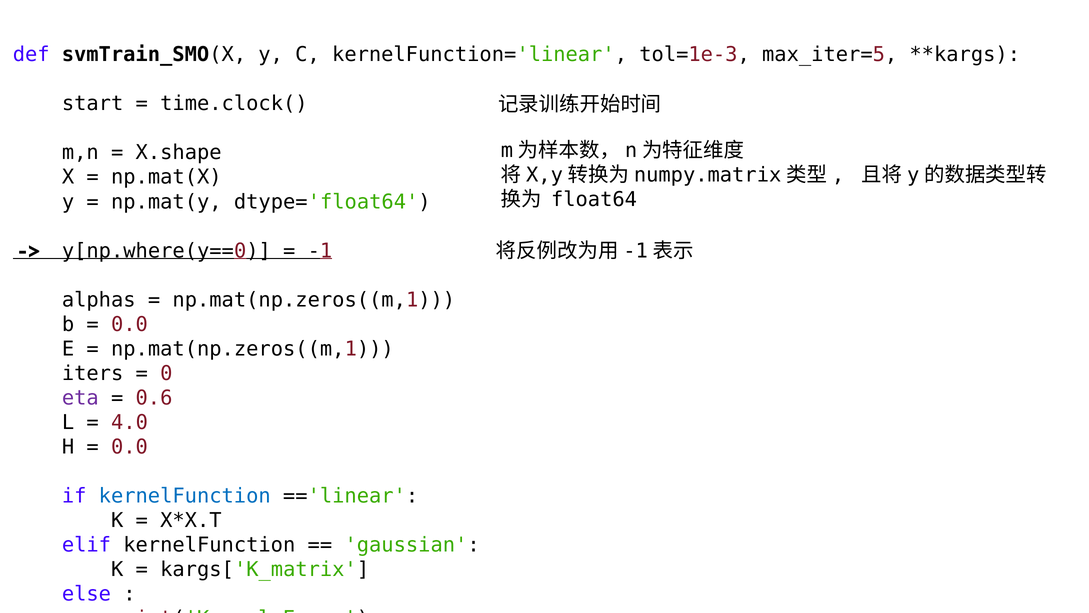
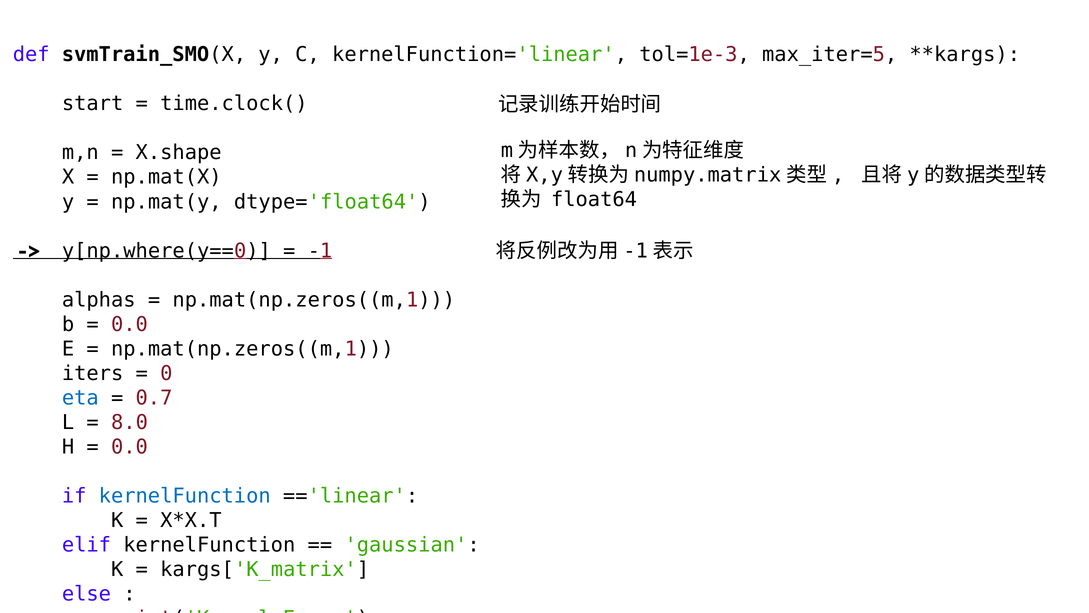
eta colour: purple -> blue (80, 398)
0.6: 0.6 -> 0.7 (154, 398)
4.0: 4.0 -> 8.0 (130, 422)
